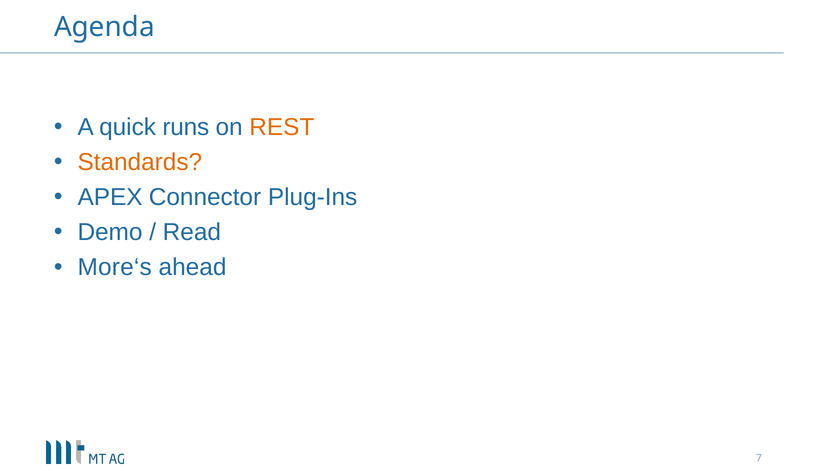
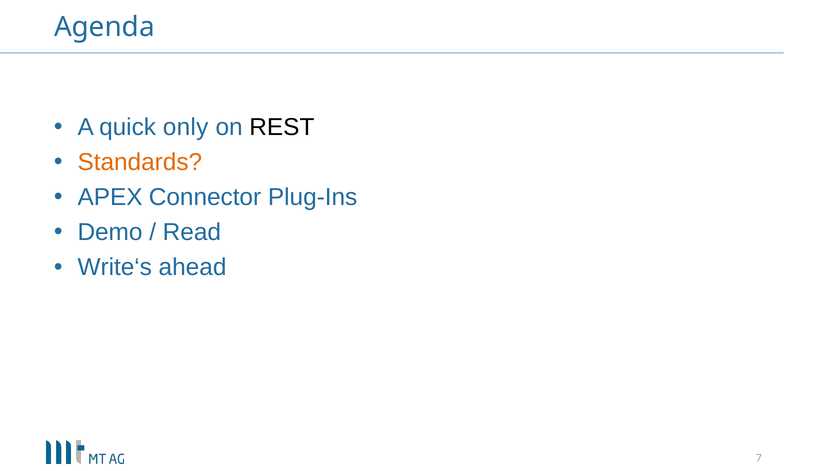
runs: runs -> only (186, 127)
REST colour: orange -> black (282, 127)
More‘s: More‘s -> Write‘s (115, 267)
